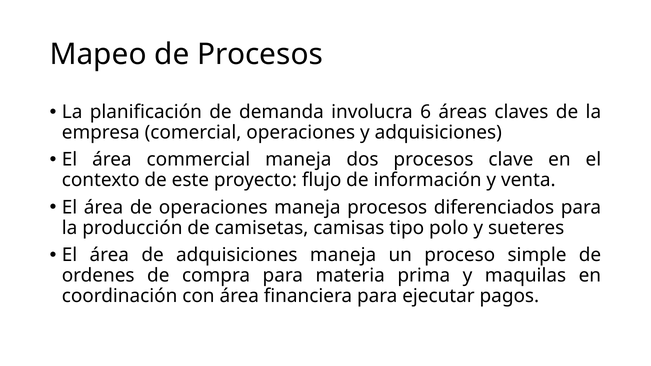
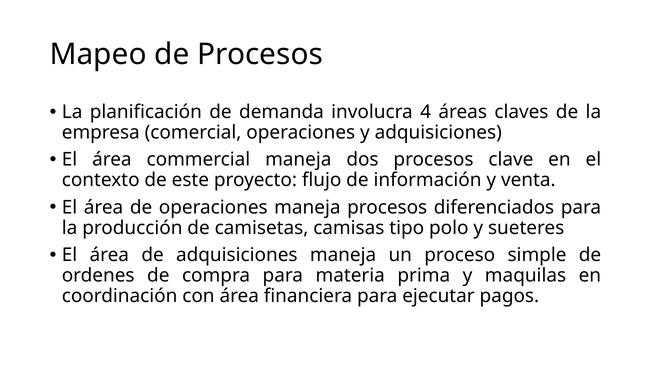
6: 6 -> 4 (426, 112)
